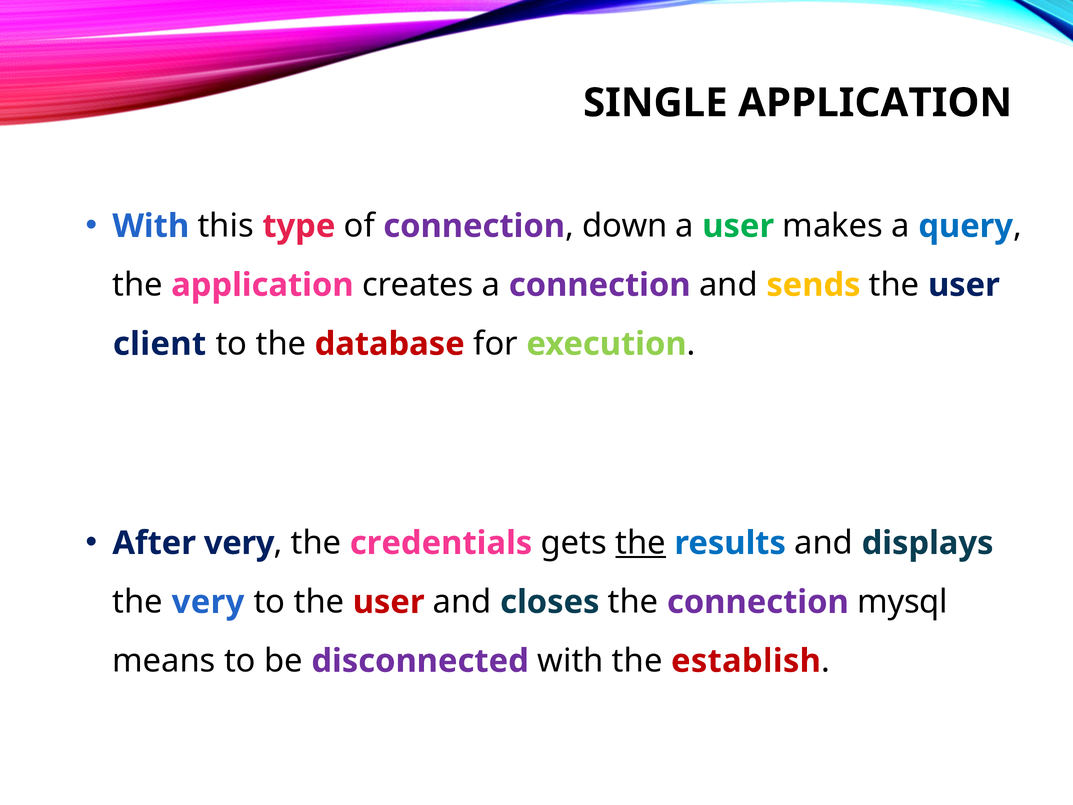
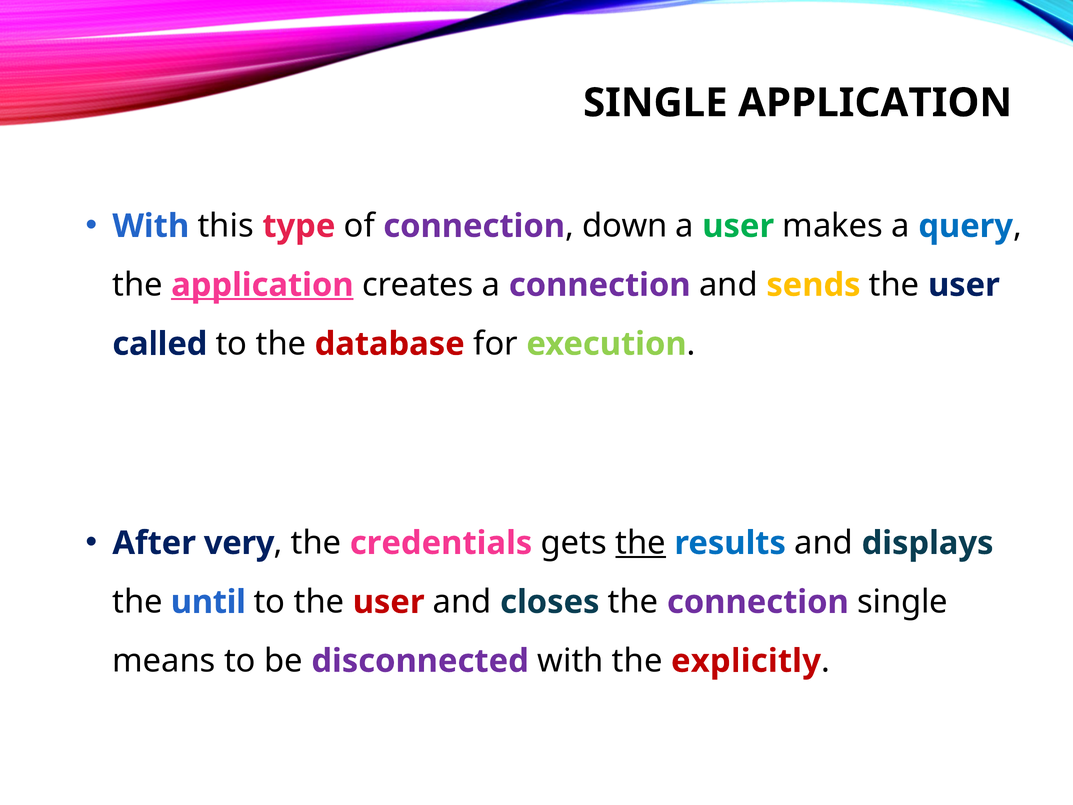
application underline: none -> present (262, 285)
client: client -> called (160, 344)
the very: very -> until (208, 602)
connection mysql: mysql -> single (903, 602)
establish: establish -> explicitly (746, 661)
